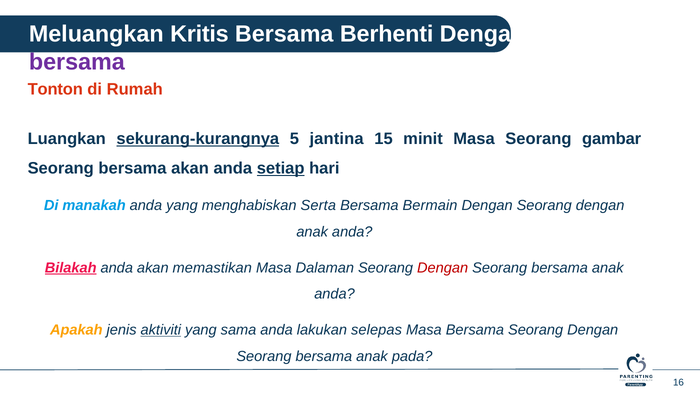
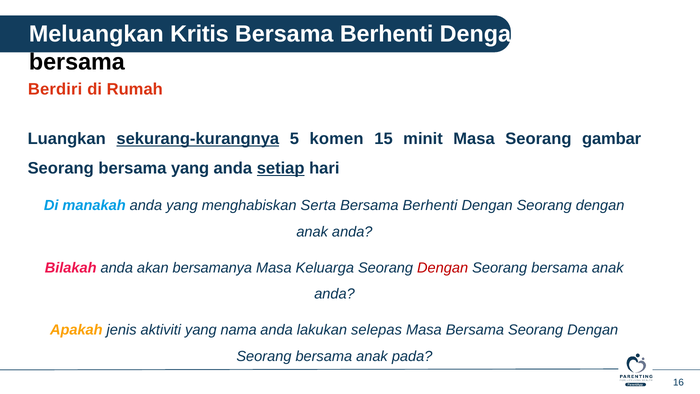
bersama colour: purple -> black (77, 62)
Tonton: Tonton -> Berdiri (55, 89)
jantina: jantina -> komen (337, 139)
bersama akan: akan -> yang (190, 168)
Bermain: Bermain -> Berhenti (430, 205)
Bilakah underline: present -> none (71, 268)
memastikan: memastikan -> bersamanya (212, 268)
Dalaman: Dalaman -> Keluarga (325, 268)
aktiviti underline: present -> none (161, 330)
sama: sama -> nama (239, 330)
